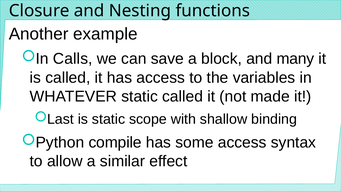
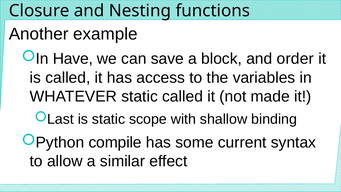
Calls: Calls -> Have (73, 59)
many: many -> order (295, 59)
some access: access -> current (242, 142)
